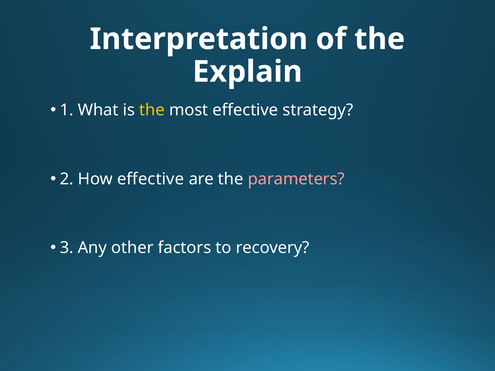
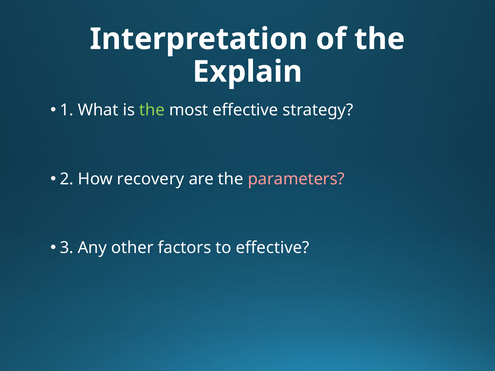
the colour: yellow -> light green (152, 110)
How effective: effective -> recovery (151, 179)
to recovery: recovery -> effective (273, 248)
